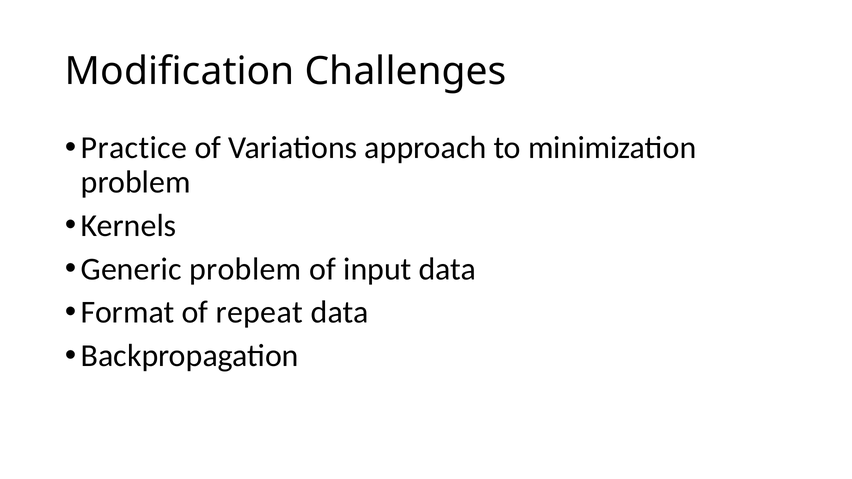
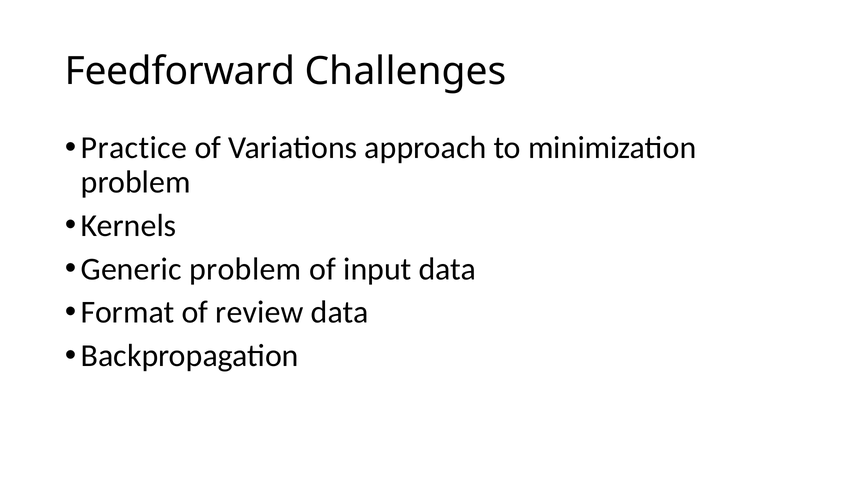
Modification: Modification -> Feedforward (180, 72)
repeat: repeat -> review (259, 313)
